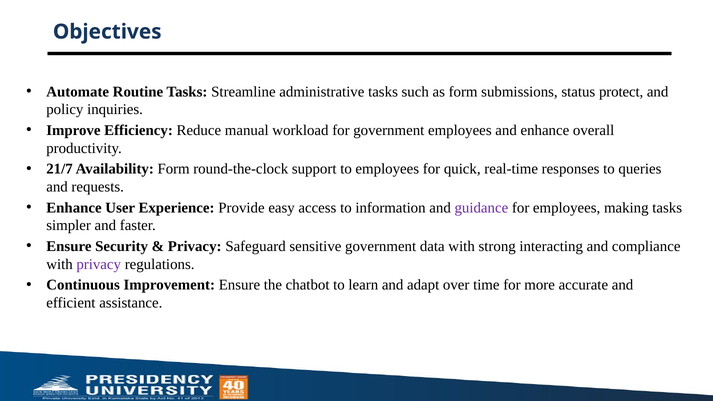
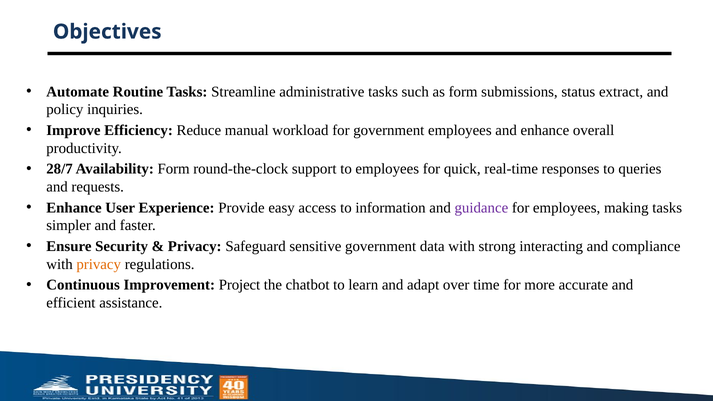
protect: protect -> extract (621, 92)
21/7: 21/7 -> 28/7 (60, 169)
privacy colour: purple -> orange (99, 264)
Improvement Ensure: Ensure -> Project (240, 285)
